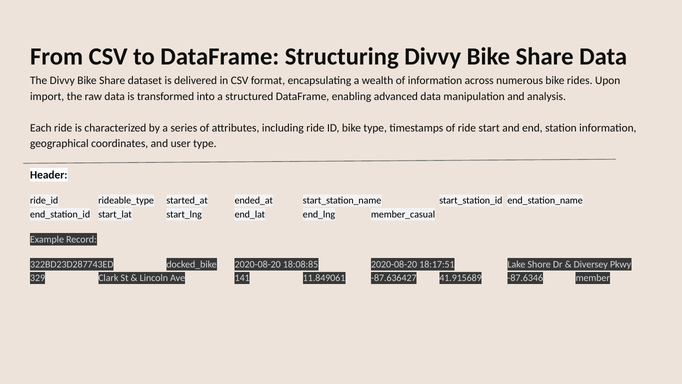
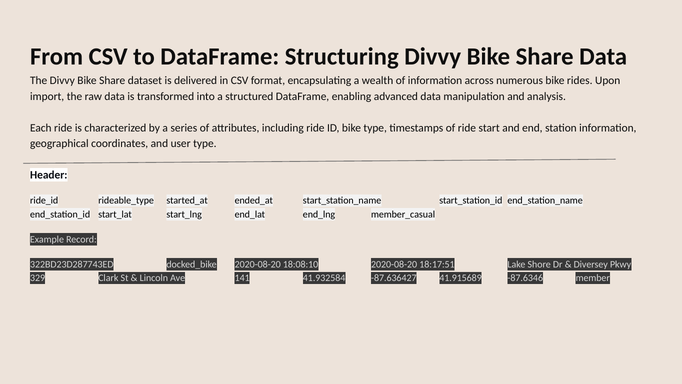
18:08:85: 18:08:85 -> 18:08:10 (301, 264)
11.849061: 11.849061 -> 41.932584 (324, 278)
